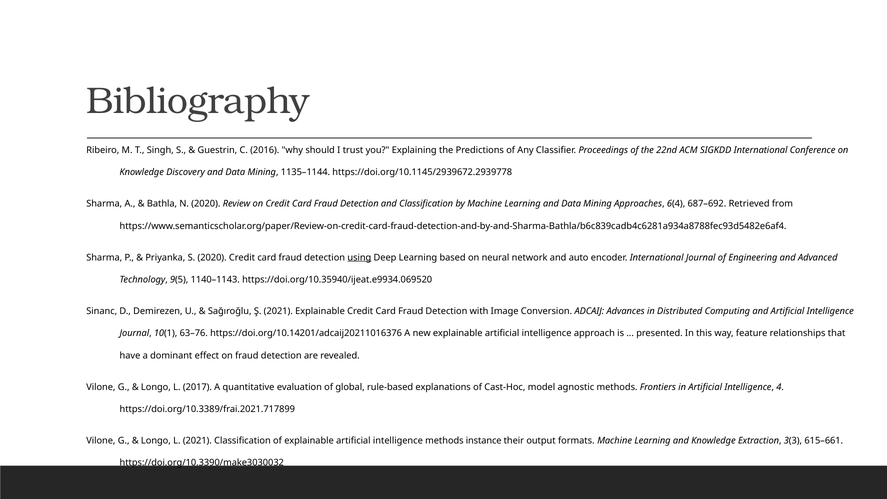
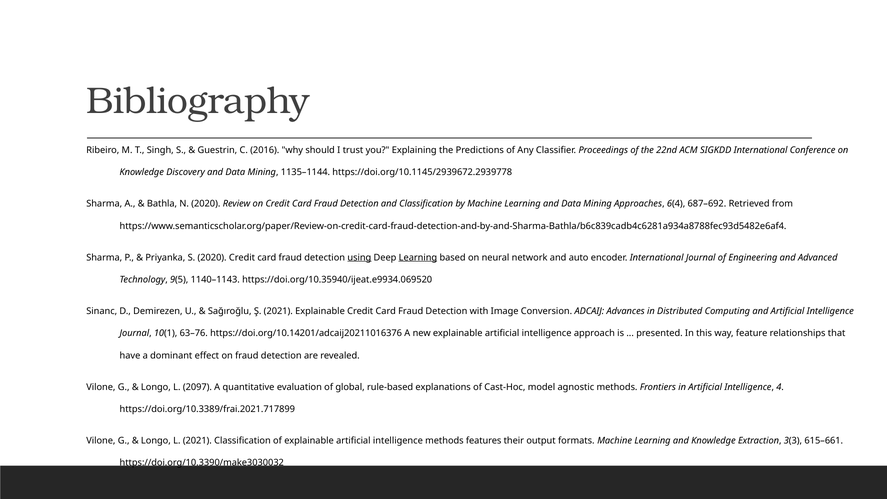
Learning underline: none -> present (418, 257)
2017: 2017 -> 2097 (197, 387)
instance: instance -> features (484, 441)
